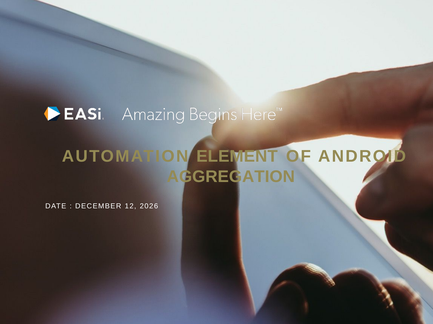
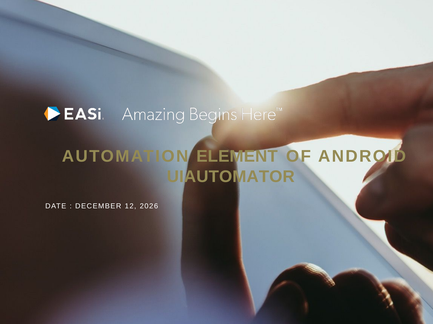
AGGREGATION: AGGREGATION -> UIAUTOMATOR (231, 177)
